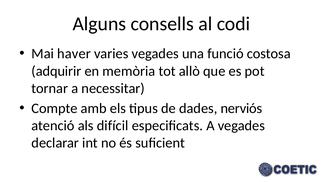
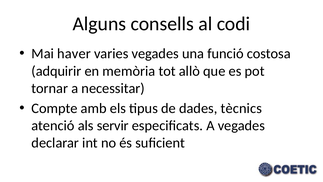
nerviós: nerviós -> tècnics (241, 108)
difícil: difícil -> servir (113, 125)
